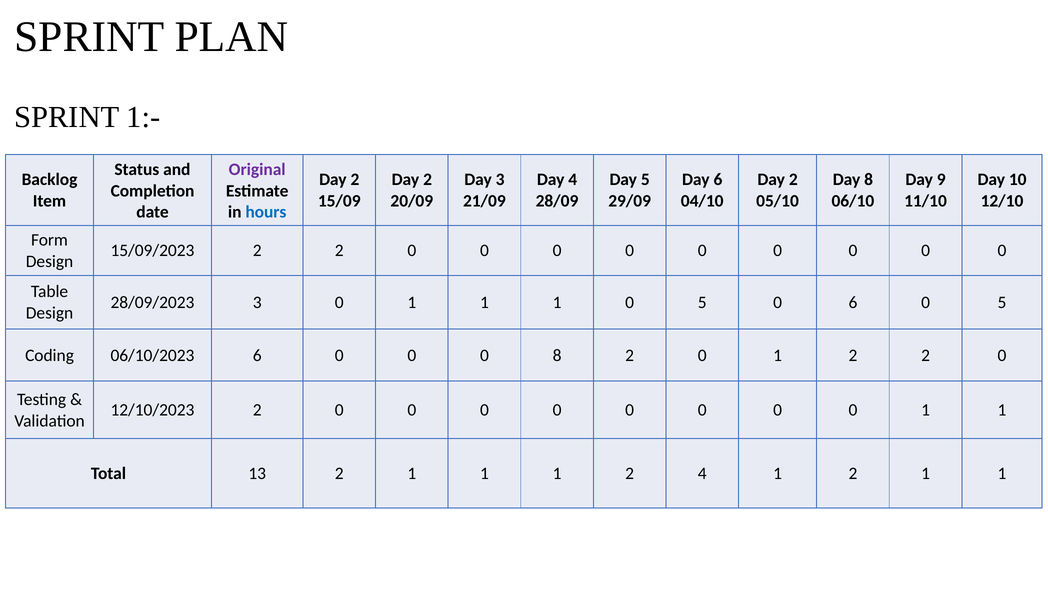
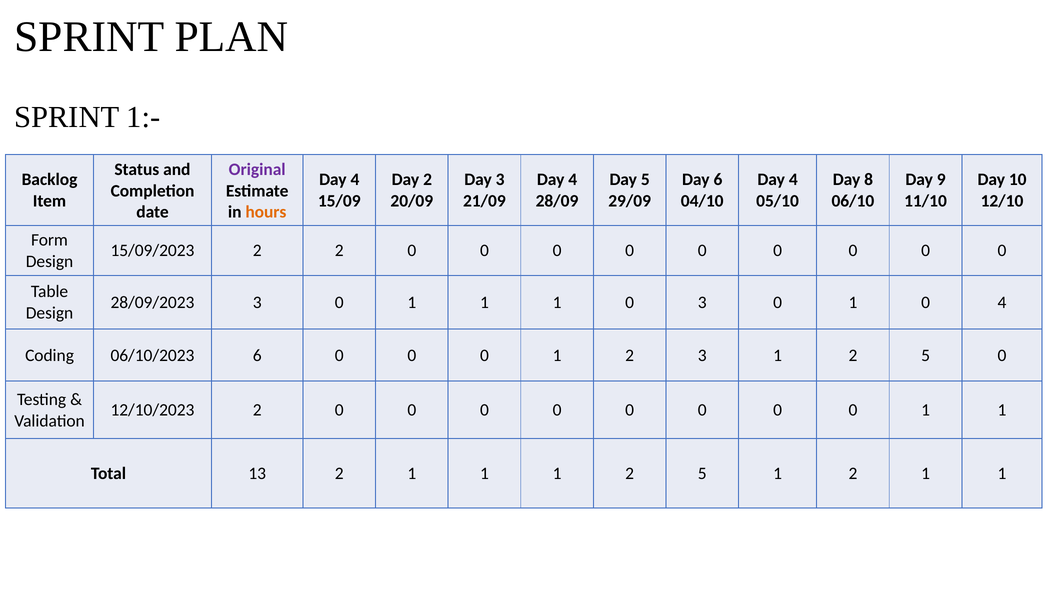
2: 2 -> 4 (355, 180)
2: 2 -> 4 (793, 180)
hours colour: blue -> orange (266, 212)
1 0 5: 5 -> 3 (702, 303)
6: 6 -> 1 (853, 303)
5: 5 -> 4 (1002, 303)
8: 8 -> 1 (557, 356)
0: 0 -> 3 (702, 356)
2: 2 -> 5 (926, 356)
1 1 2 4: 4 -> 5 (702, 474)
